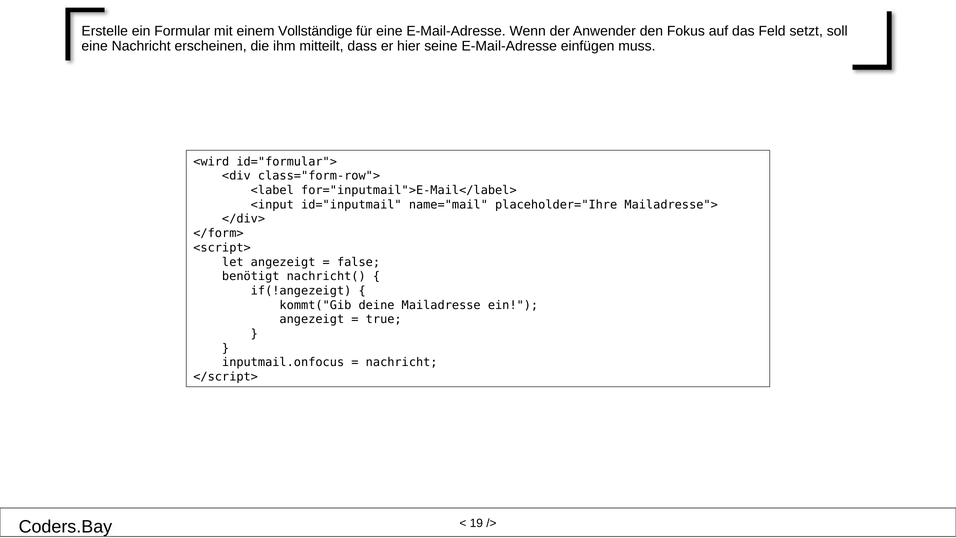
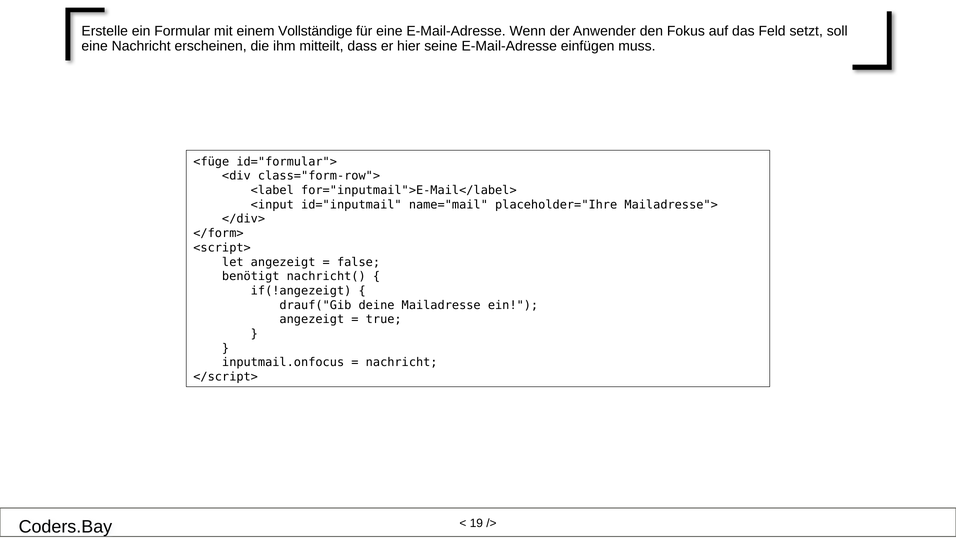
<wird: <wird -> <füge (211, 162)
kommt("Gib: kommt("Gib -> drauf("Gib (315, 305)
